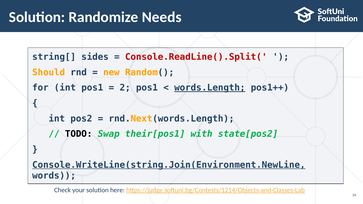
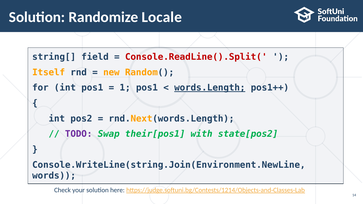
Needs: Needs -> Locale (162, 17)
sides: sides -> field (95, 57)
Should: Should -> Itself (49, 72)
2: 2 -> 1 (125, 88)
TODO colour: black -> purple (79, 134)
Console.WriteLine(string.Join(Environment.NewLine underline: present -> none (169, 165)
